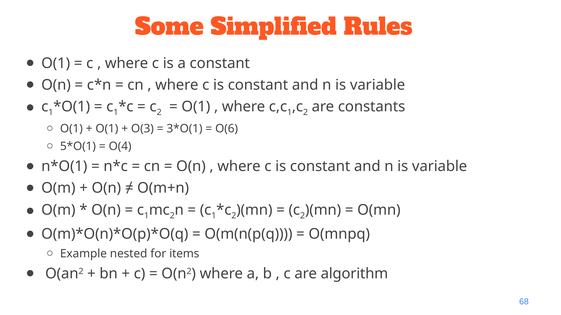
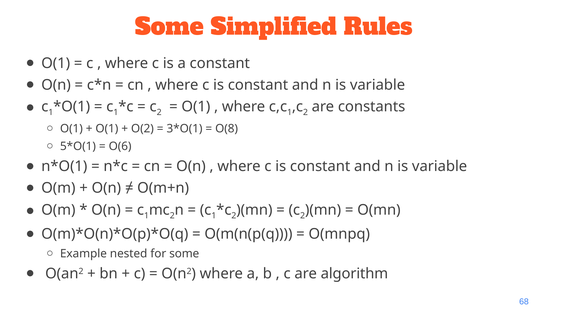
O(3: O(3 -> O(2 (142, 129)
O(6: O(6 -> O(8 (227, 129)
O(4: O(4 -> O(6 (120, 147)
for items: items -> some (184, 254)
